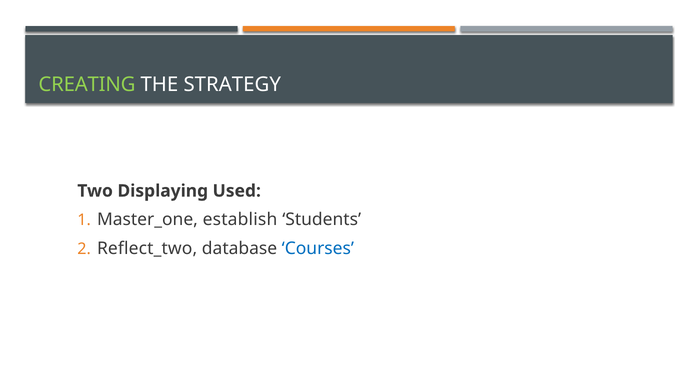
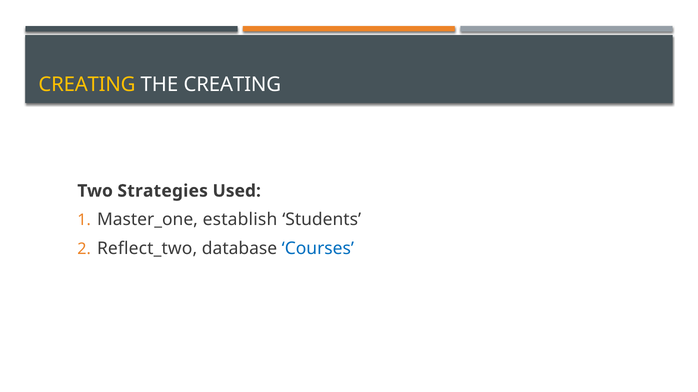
CREATING colour: light green -> yellow (87, 85)
THE STRATEGY: STRATEGY -> CREATING (232, 85)
Displaying: Displaying -> Strategies (163, 191)
